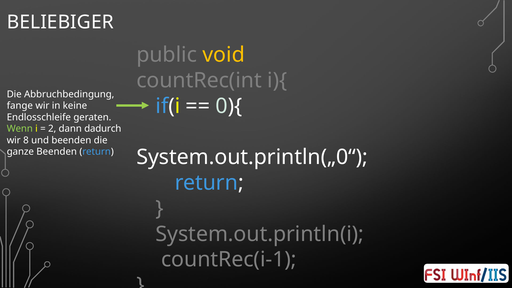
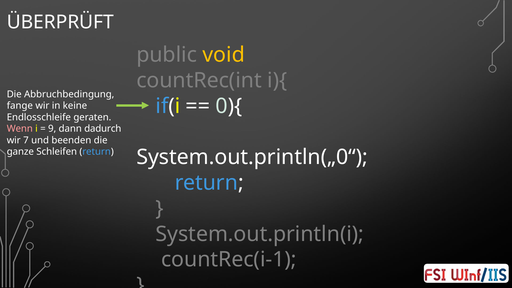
BELIEBIGER: BELIEBIGER -> ÜBERPRÜFT (60, 22)
Wenn colour: light green -> pink (20, 129)
2: 2 -> 9 (52, 129)
8: 8 -> 7 (26, 140)
ganze Beenden: Beenden -> Schleifen (57, 152)
